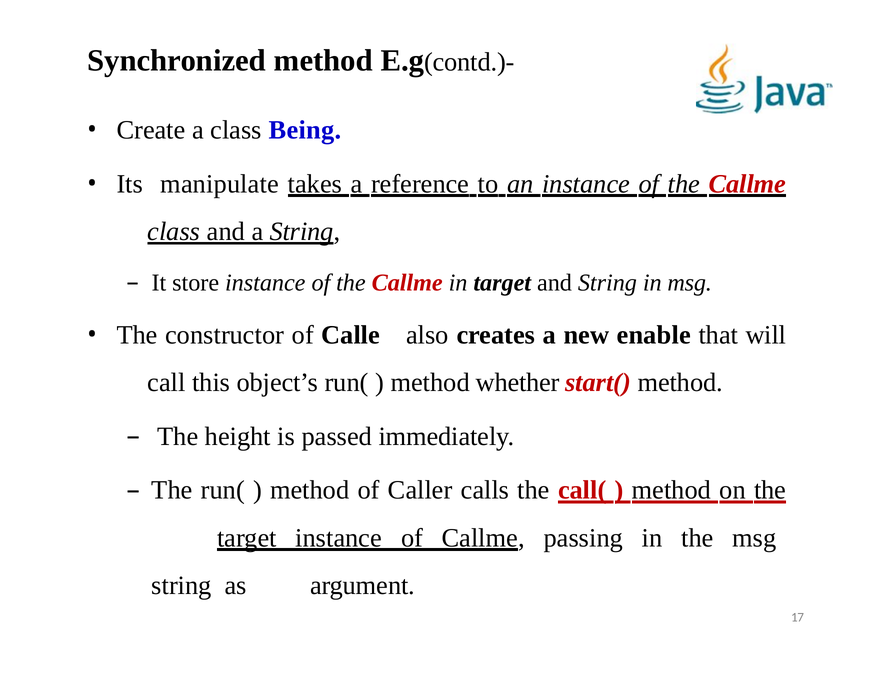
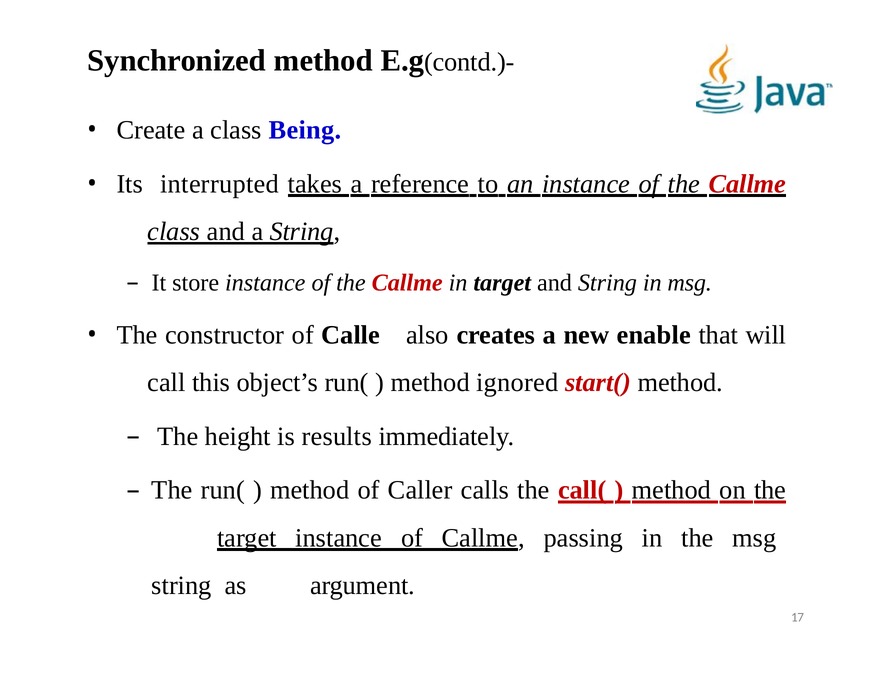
manipulate: manipulate -> interrupted (220, 184)
whether: whether -> ignored (517, 382)
passed: passed -> results (337, 436)
